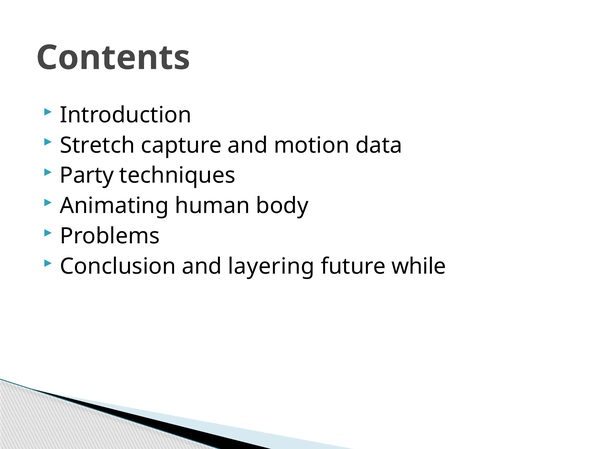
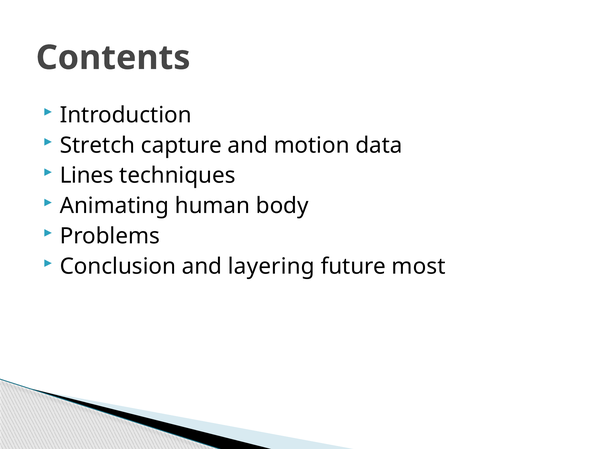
Party: Party -> Lines (87, 176)
while: while -> most (419, 267)
